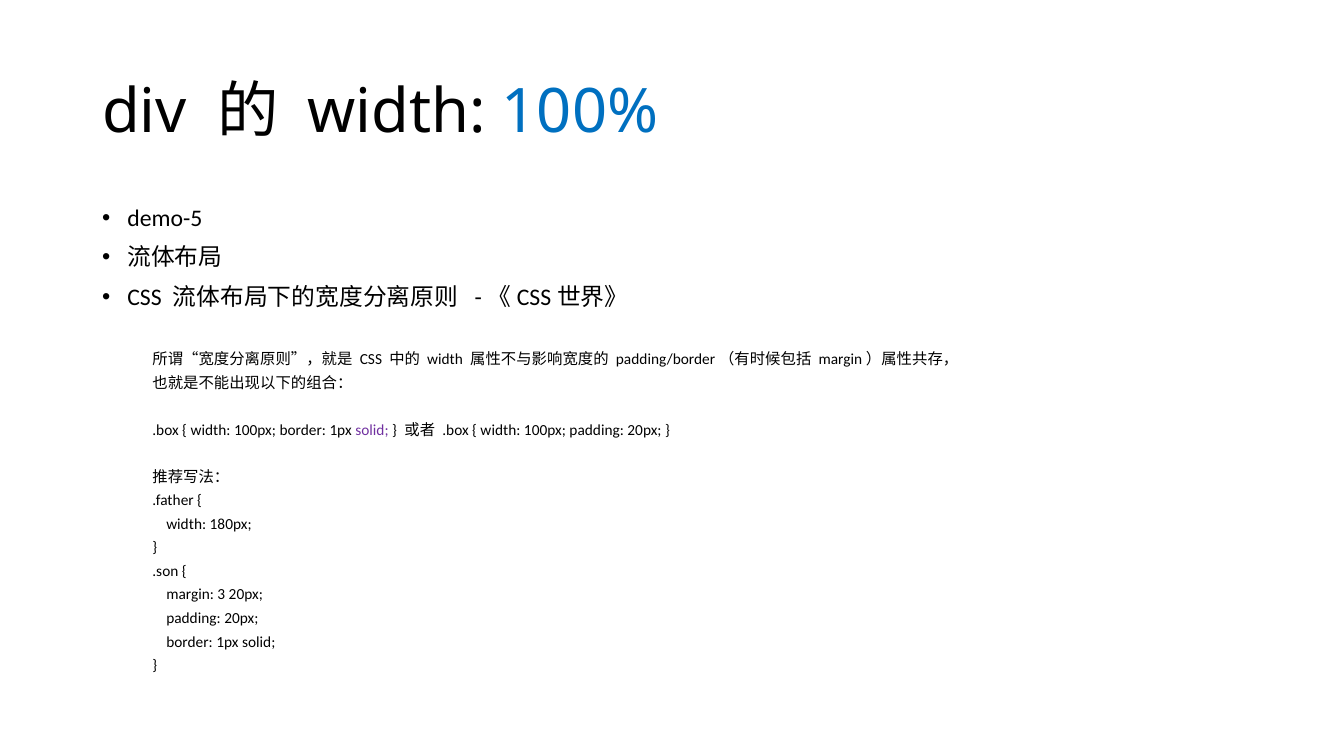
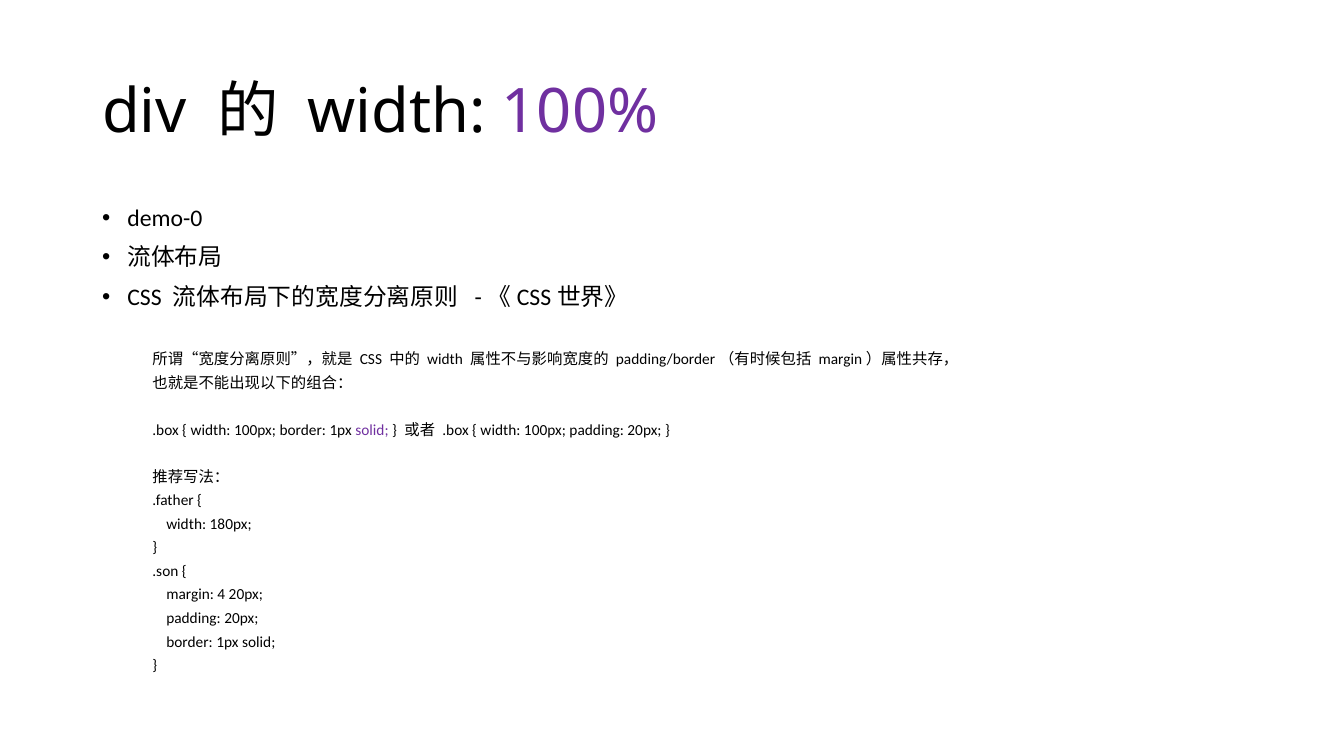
100% colour: blue -> purple (580, 113)
demo-5: demo-5 -> demo-0 (165, 218)
3: 3 -> 4 (221, 595)
